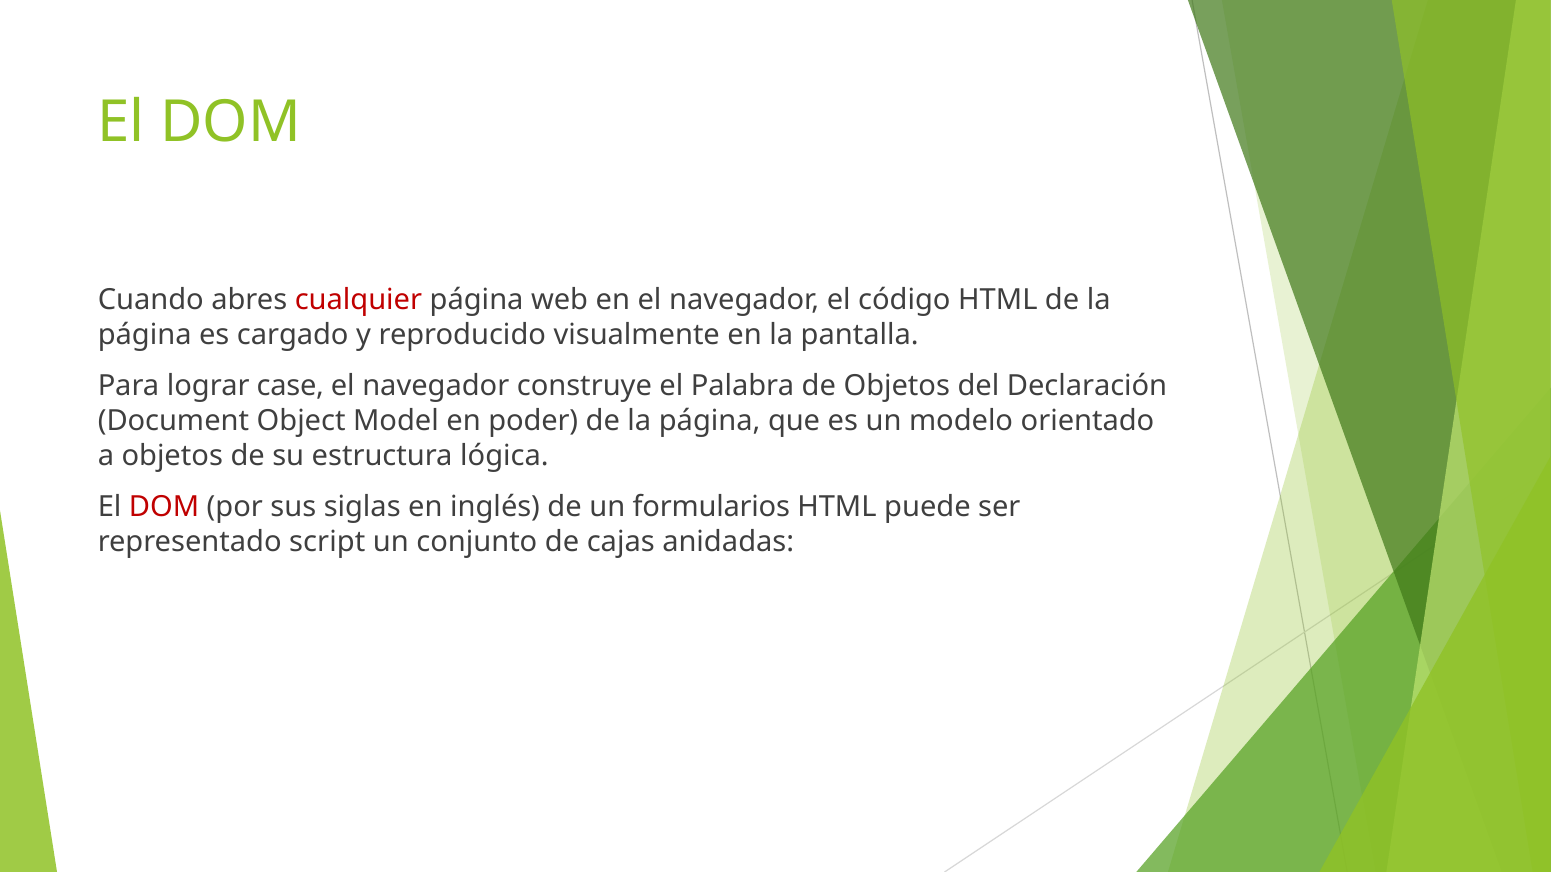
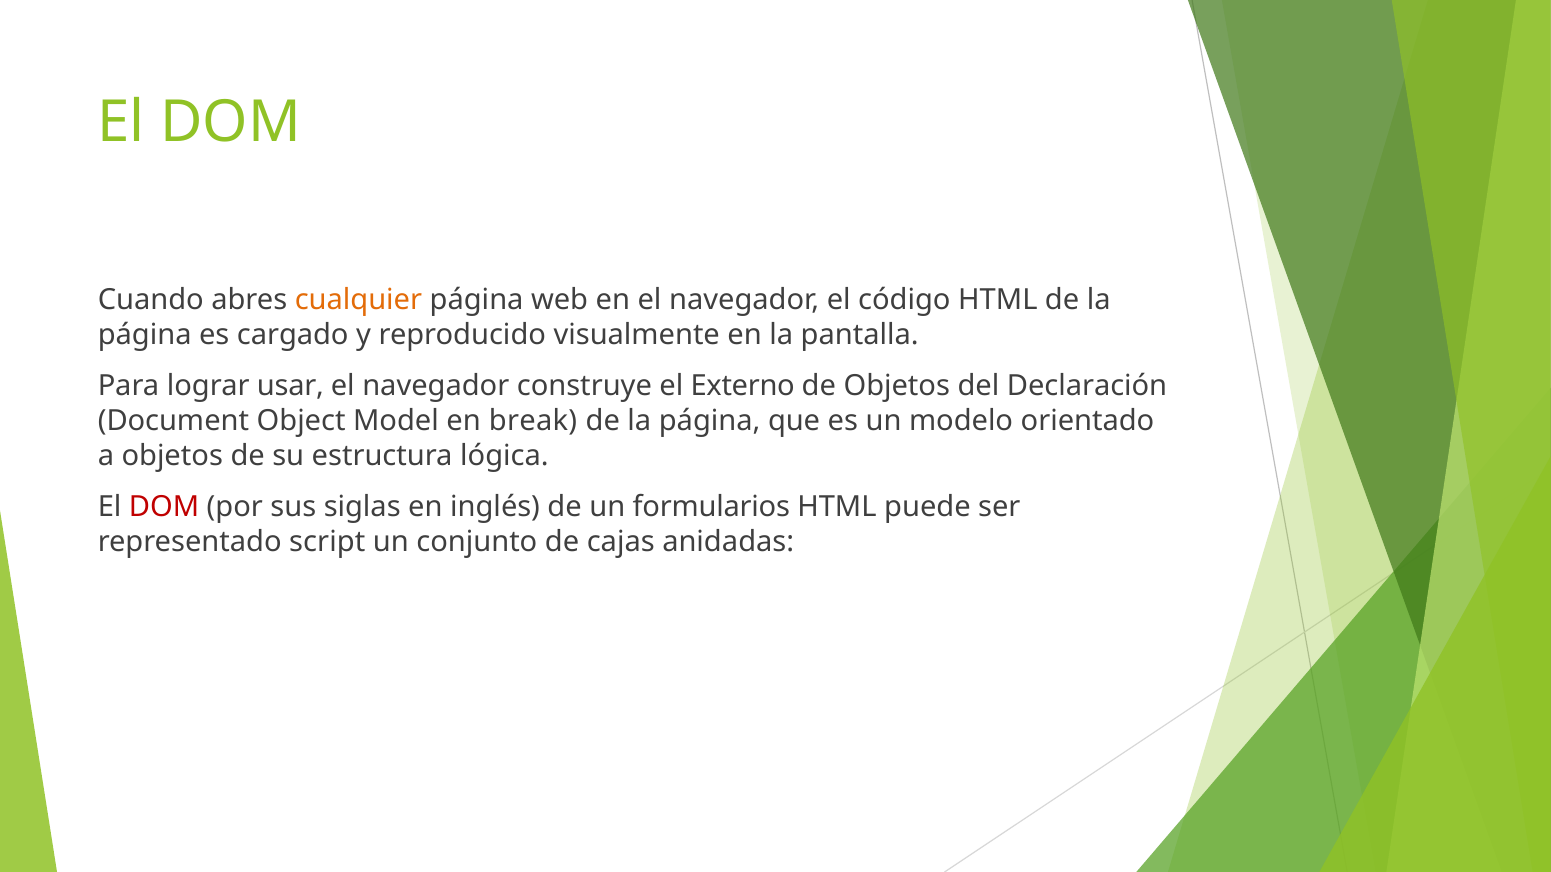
cualquier colour: red -> orange (358, 300)
case: case -> usar (290, 386)
Palabra: Palabra -> Externo (743, 386)
poder: poder -> break (533, 421)
